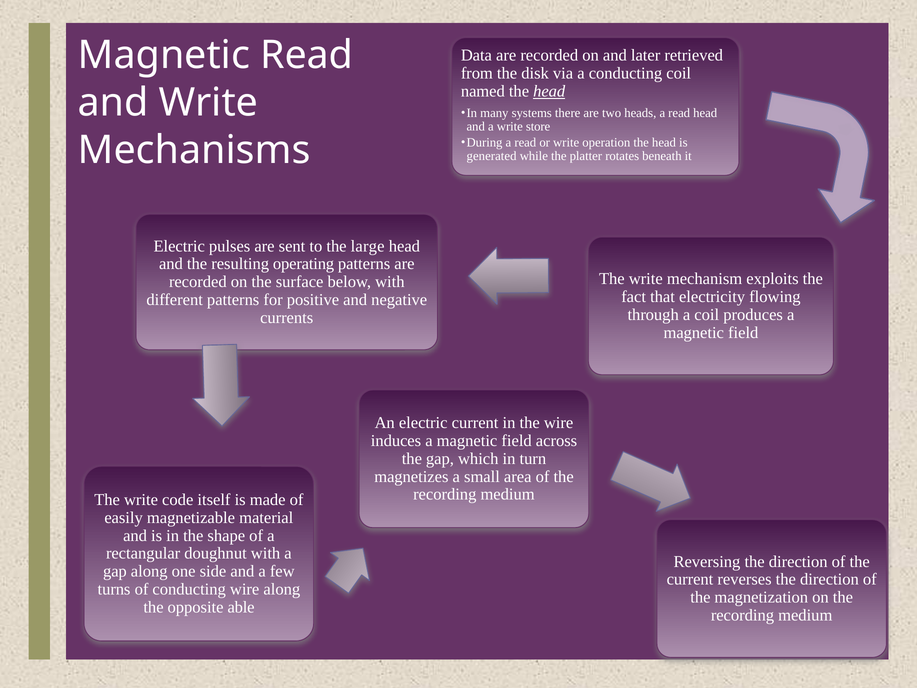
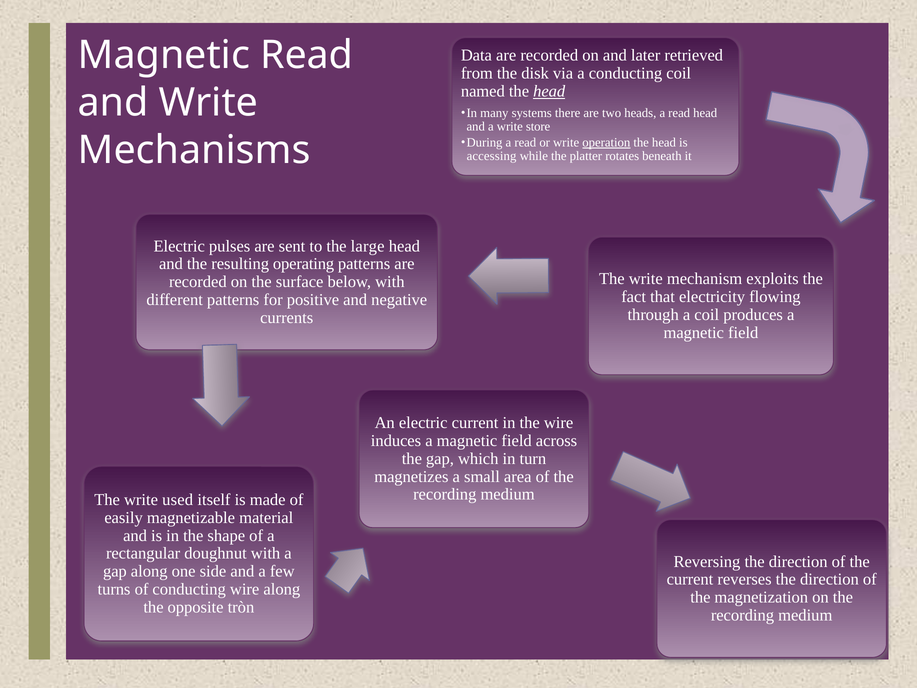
operation underline: none -> present (606, 142)
generated: generated -> accessing (492, 156)
code: code -> used (178, 500)
able: able -> tròn (241, 607)
